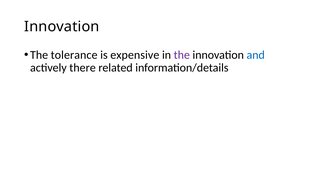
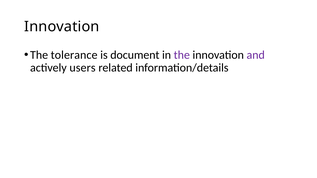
expensive: expensive -> document (135, 55)
and colour: blue -> purple (256, 55)
there: there -> users (83, 68)
